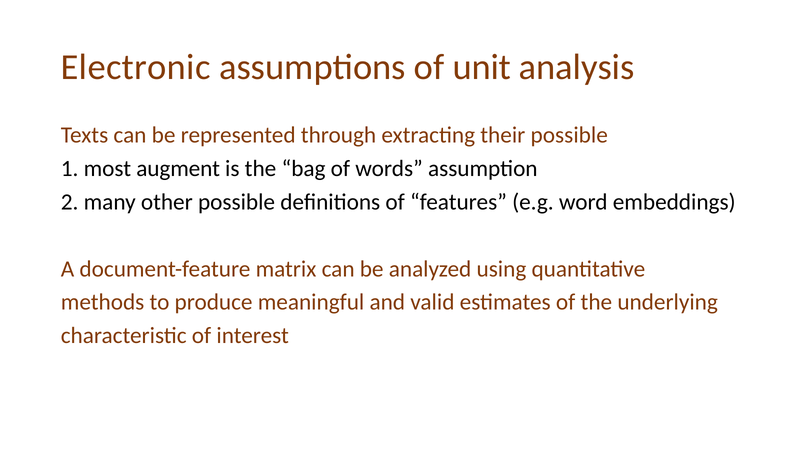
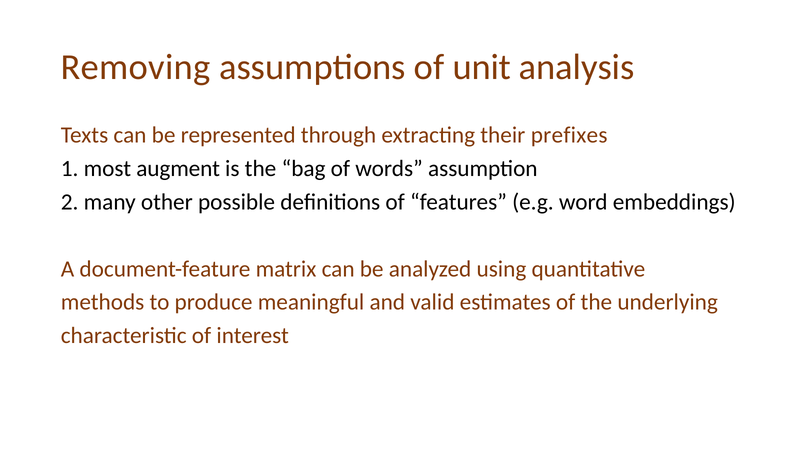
Electronic: Electronic -> Removing (136, 67)
their possible: possible -> prefixes (569, 135)
